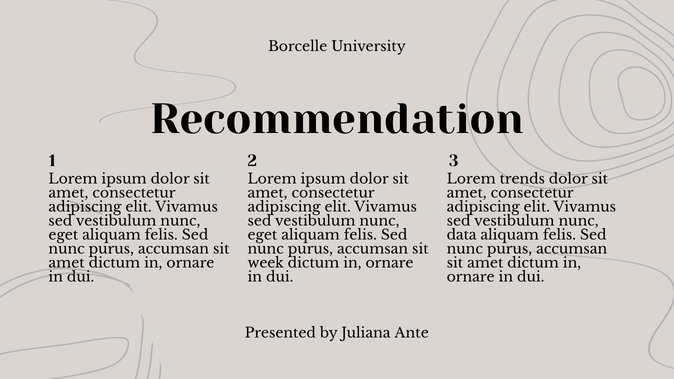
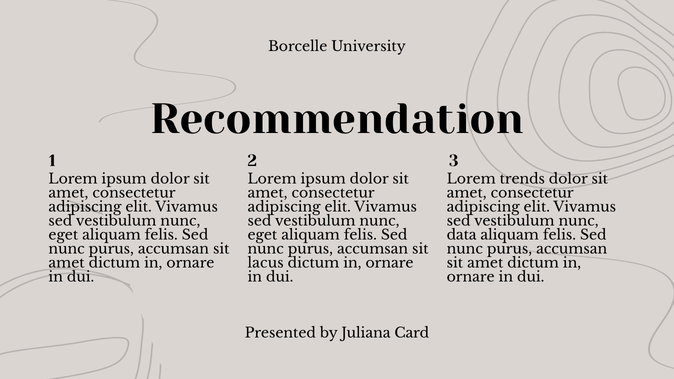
week: week -> lacus (266, 263)
Ante: Ante -> Card (412, 333)
